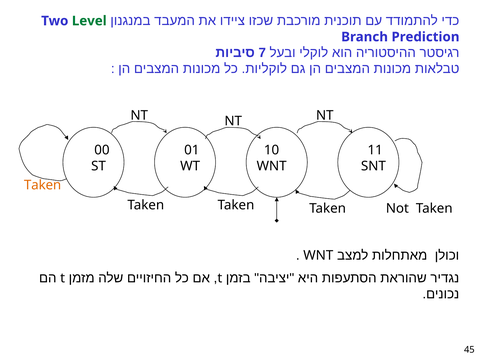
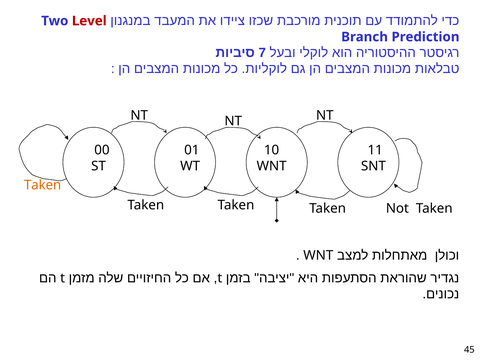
Level colour: green -> red (89, 21)
